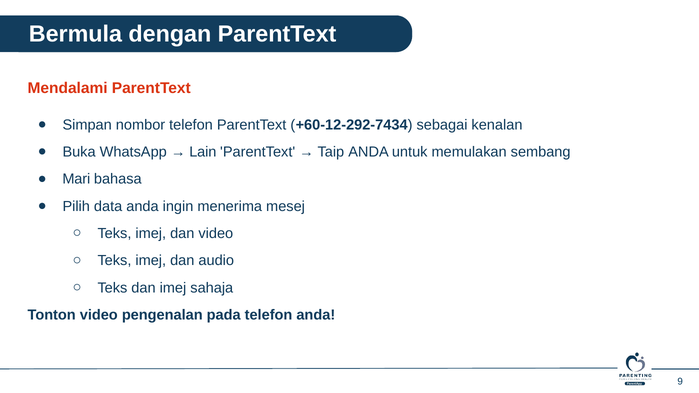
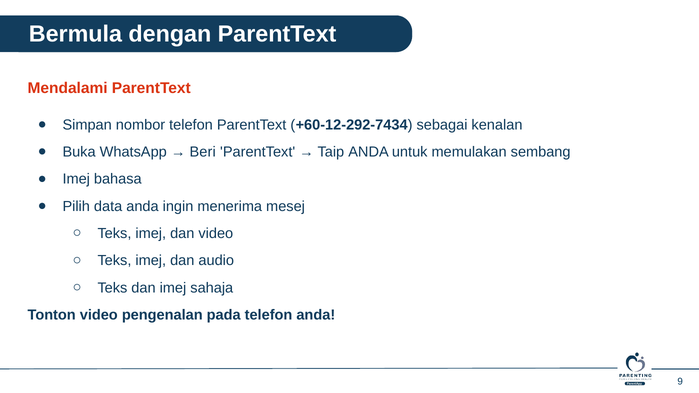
Lain: Lain -> Beri (203, 152)
Mari: Mari -> Imej (76, 179)
